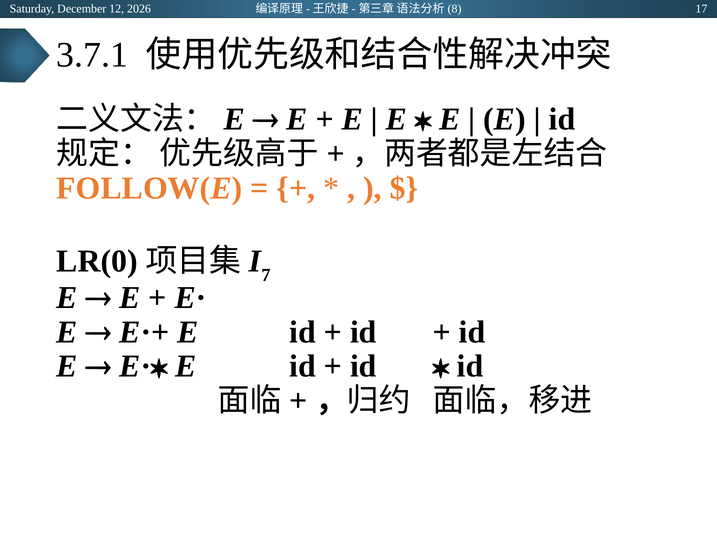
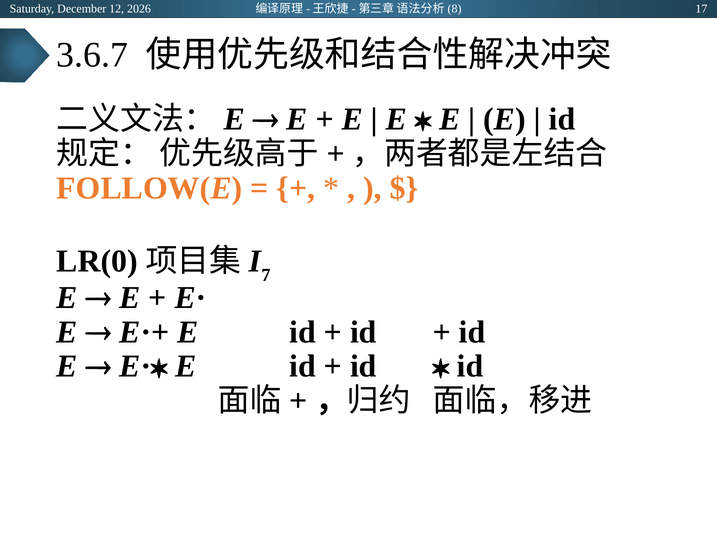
3.7.1: 3.7.1 -> 3.6.7 (92, 55)
